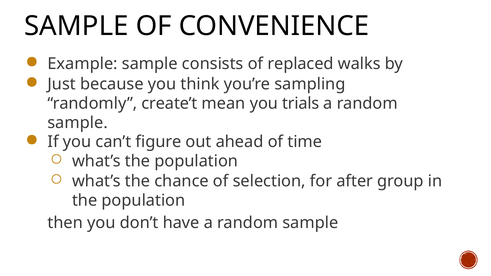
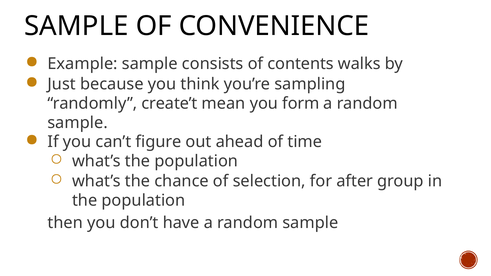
replaced: replaced -> contents (301, 64)
trials: trials -> form (301, 104)
